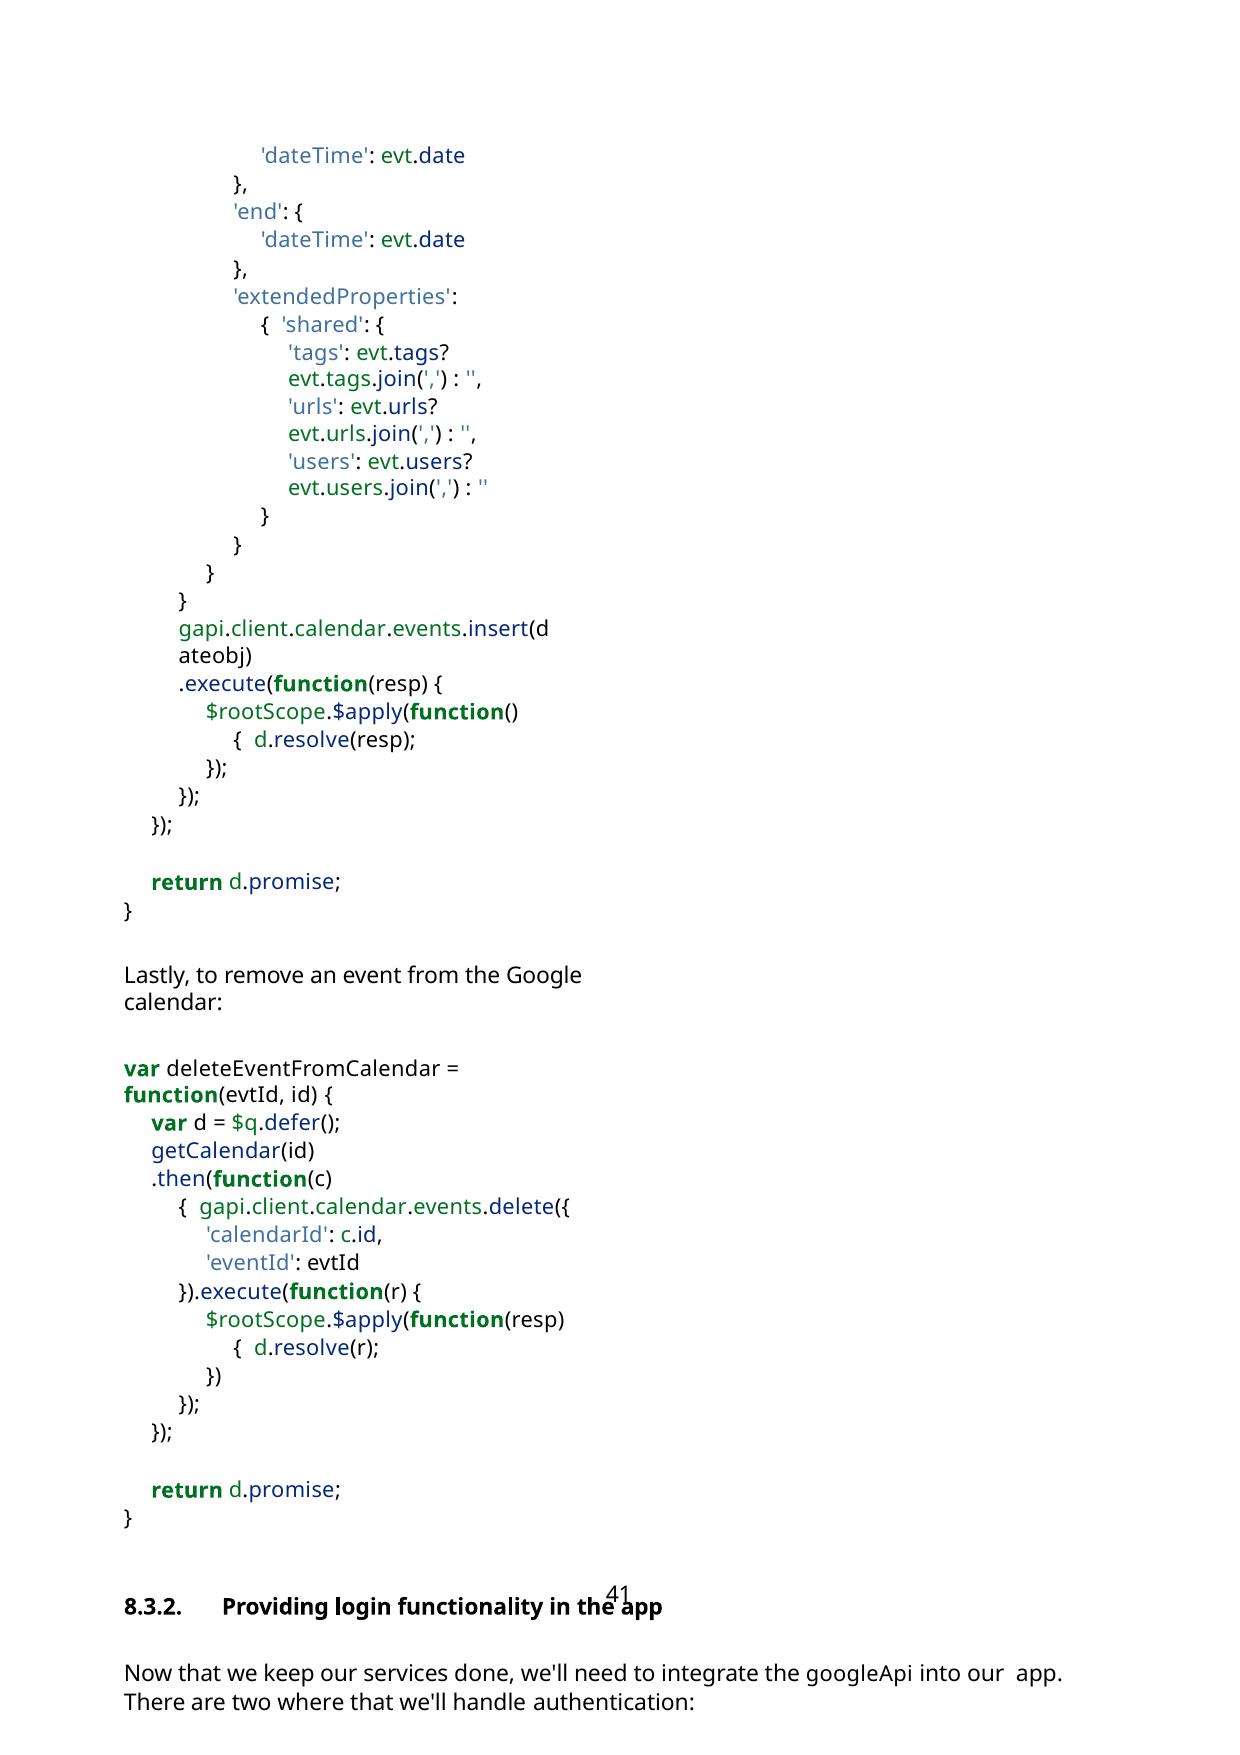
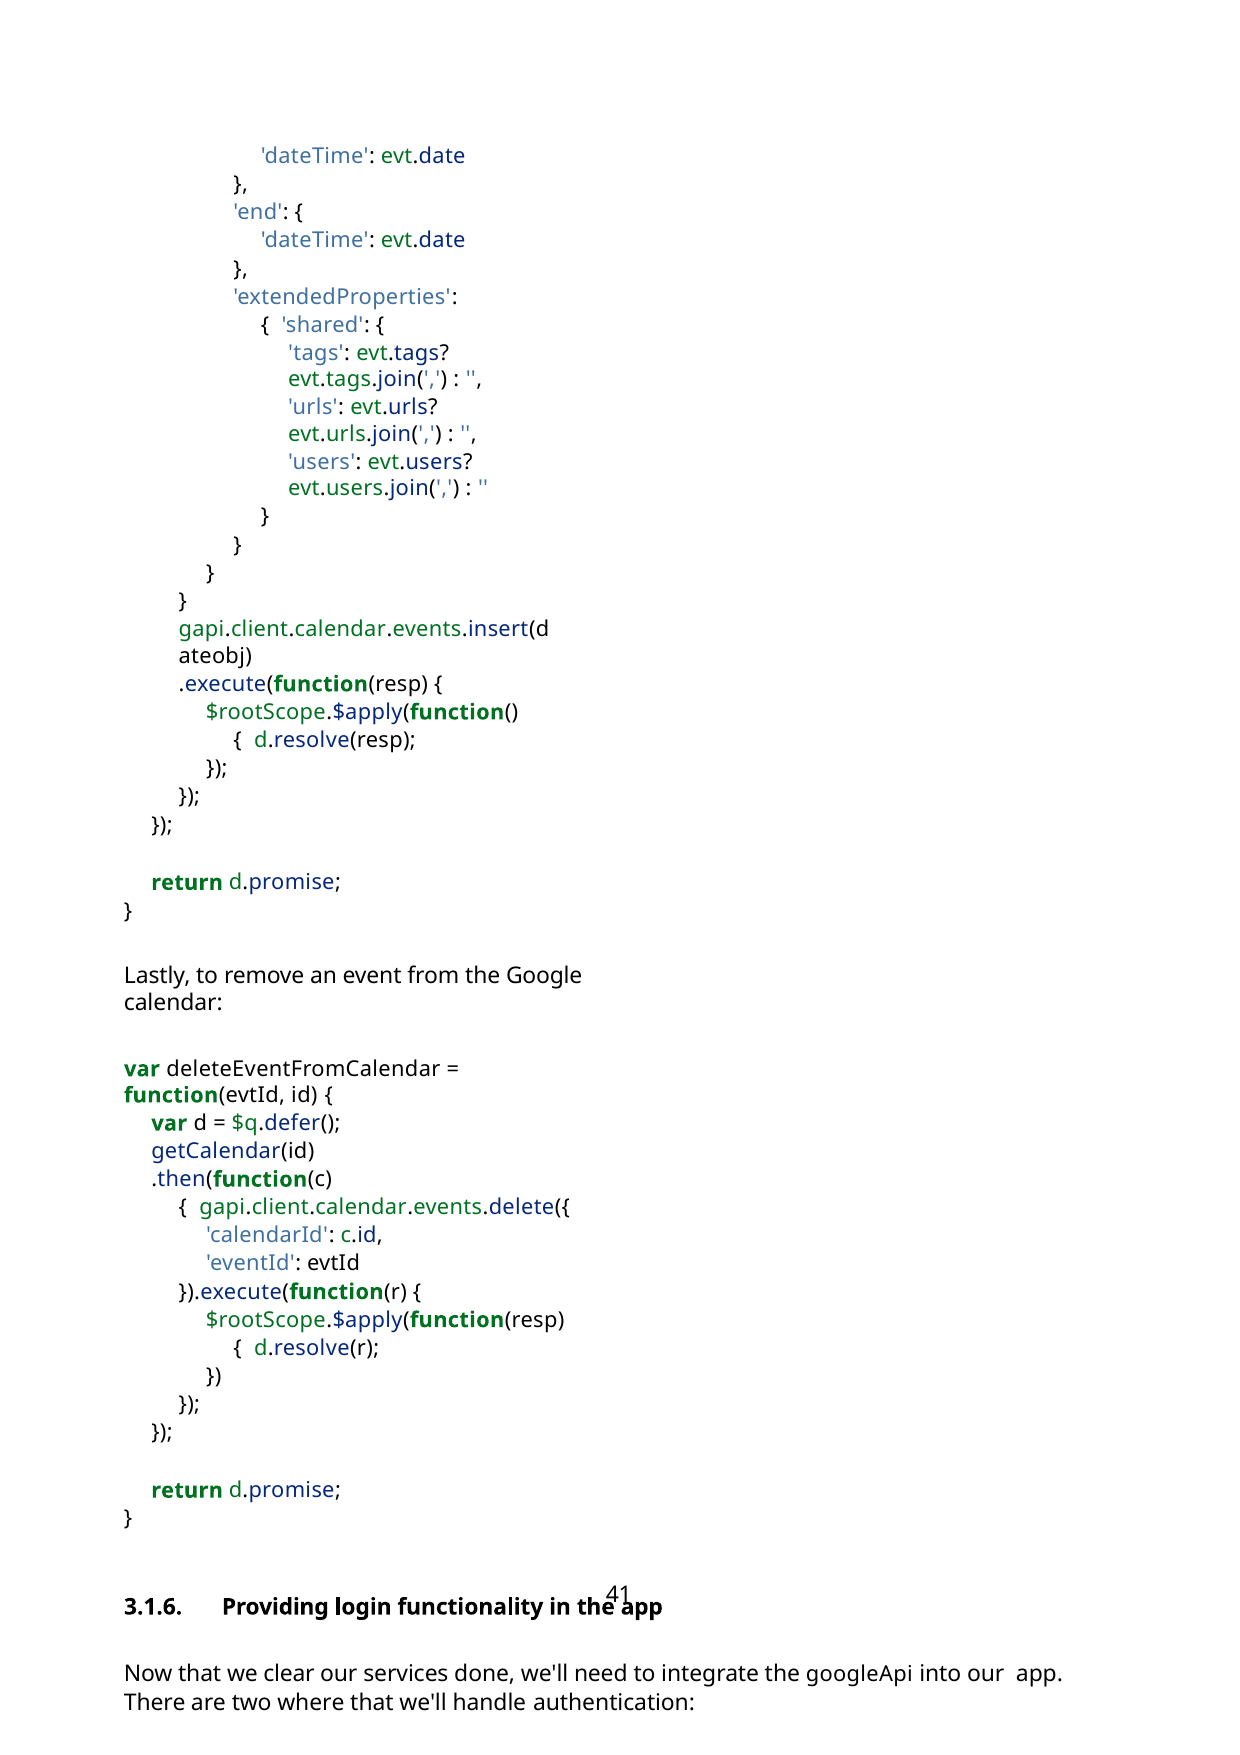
8.3.2: 8.3.2 -> 3.1.6 (153, 1607)
keep: keep -> clear (289, 1674)
